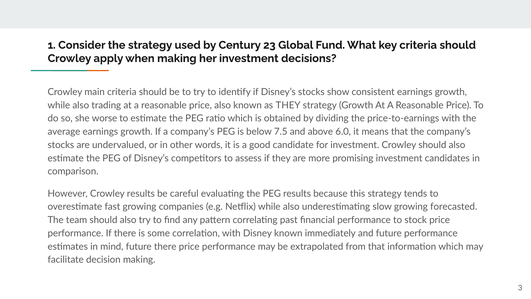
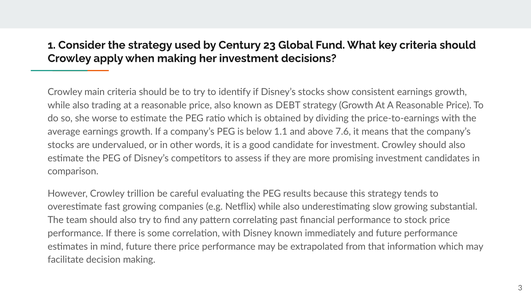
as THEY: THEY -> DEBT (288, 105)
7.5: 7.5 -> 1.1 (281, 132)
6.0: 6.0 -> 7.6 (343, 132)
Crowley results: results -> trillion (141, 193)
forecasted: forecasted -> substantial (454, 207)
